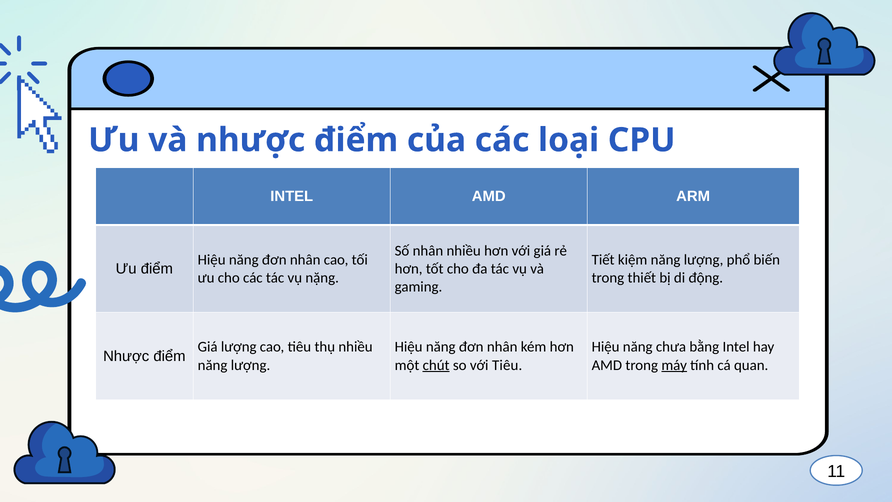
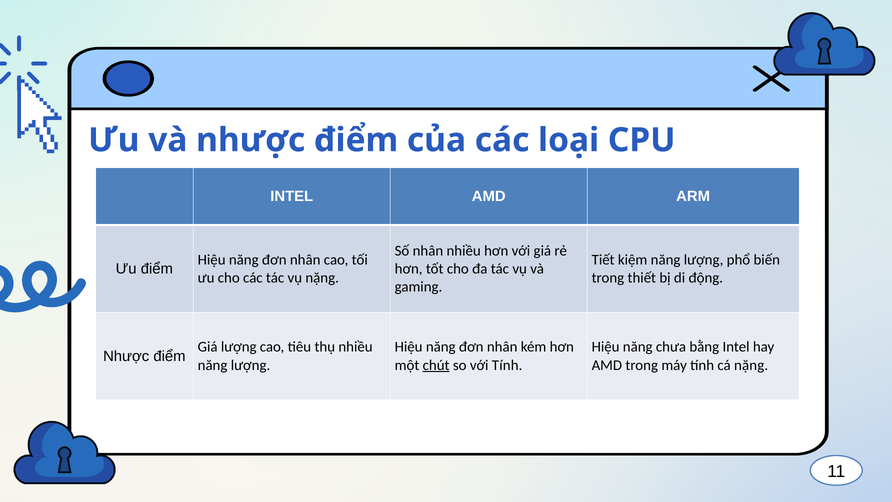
với Tiêu: Tiêu -> Tính (507, 365)
máy underline: present -> none (674, 365)
cá quan: quan -> nặng (751, 365)
